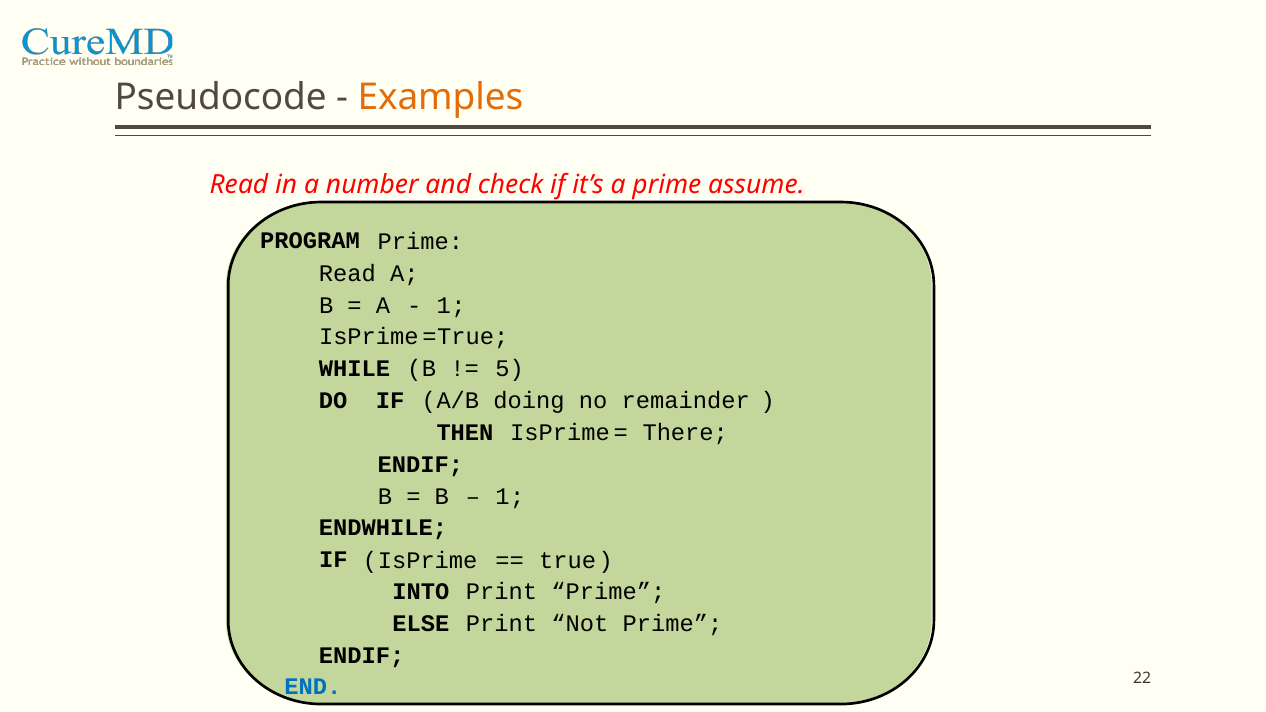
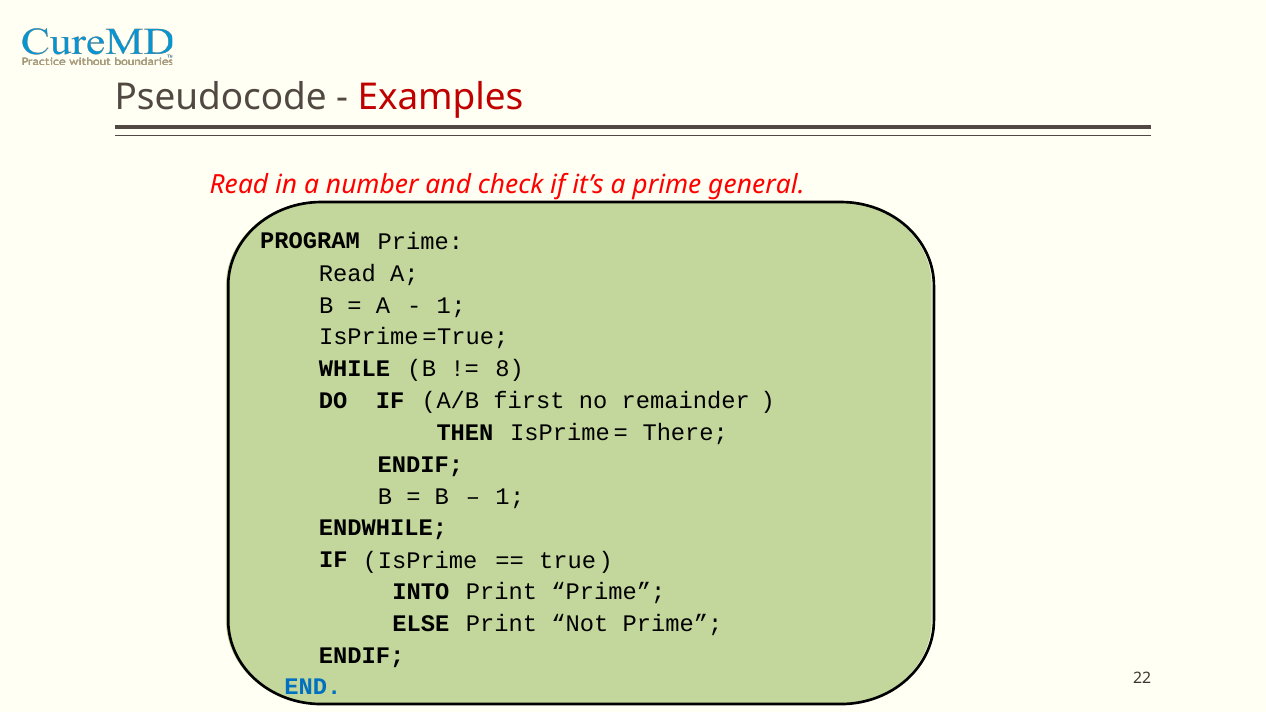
Examples colour: orange -> red (440, 97)
assume: assume -> general (756, 185)
5: 5 -> 8 (510, 369)
doing: doing -> first (529, 401)
